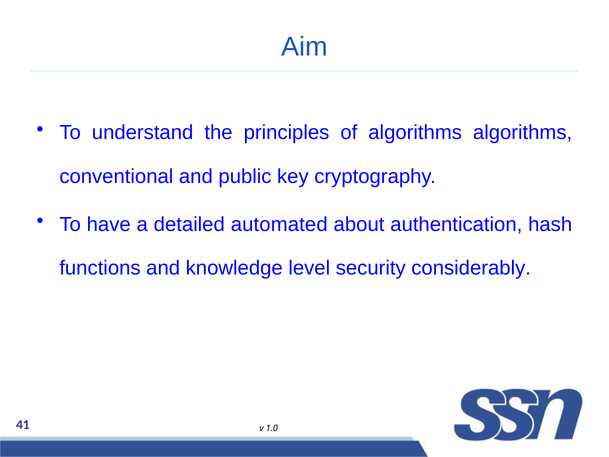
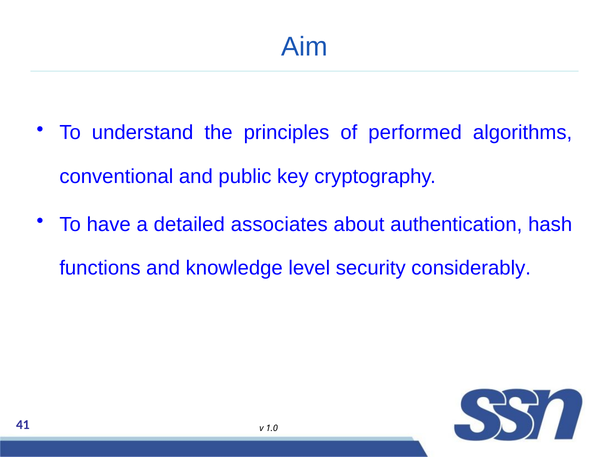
of algorithms: algorithms -> performed (415, 133)
automated: automated -> associates (279, 224)
